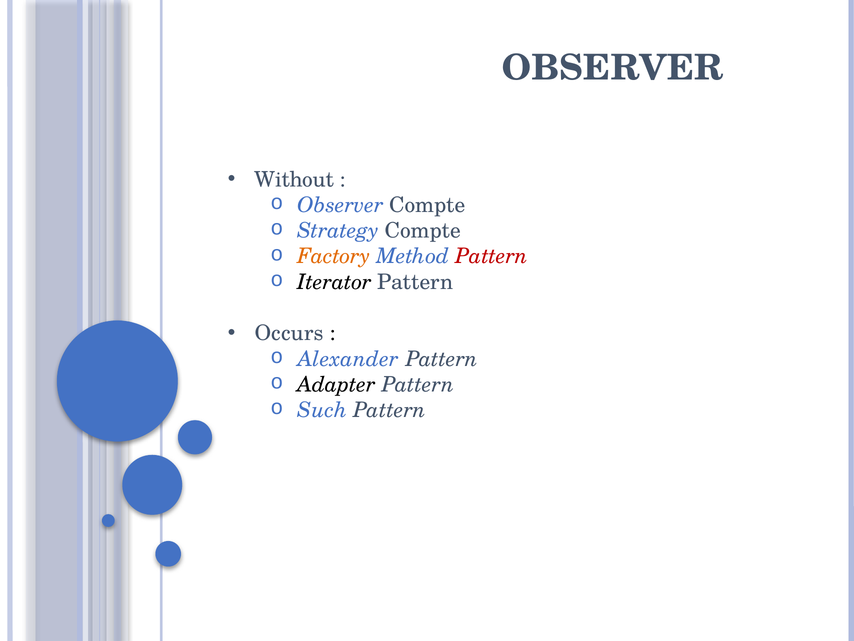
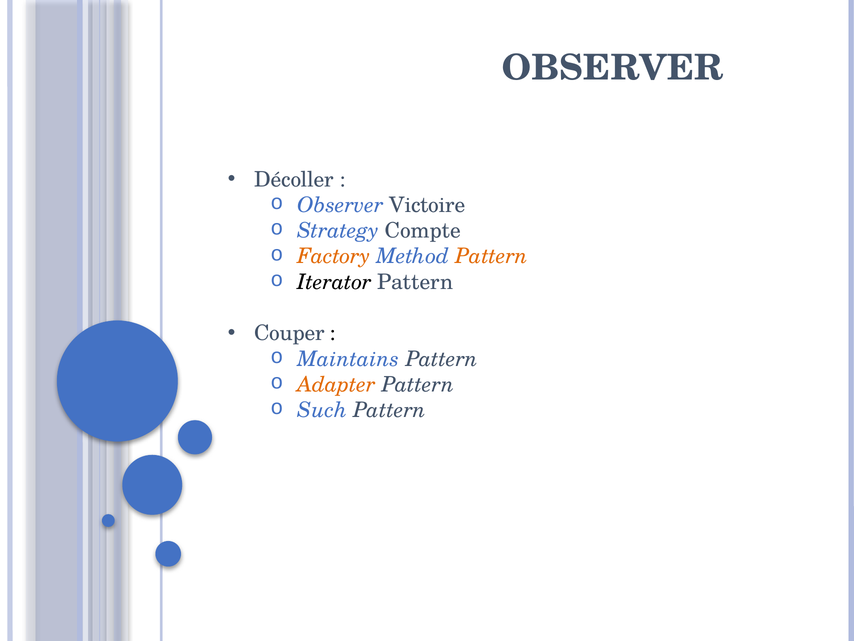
Without: Without -> Décoller (294, 179)
Observer Compte: Compte -> Victoire (427, 205)
Pattern colour: red -> orange (492, 256)
Occurs: Occurs -> Couper (289, 333)
Alexander: Alexander -> Maintains (348, 359)
Adapter colour: black -> orange (336, 384)
